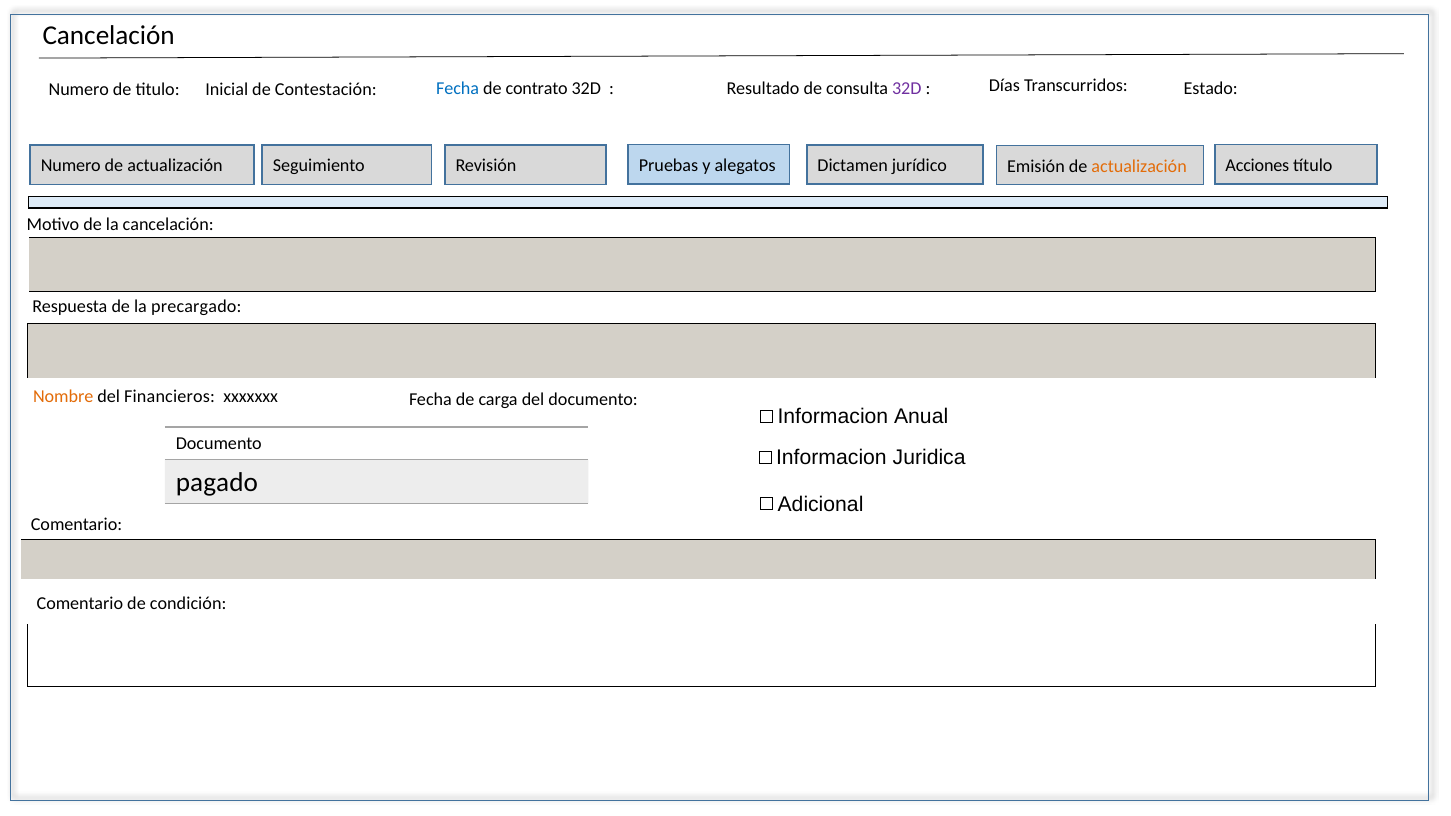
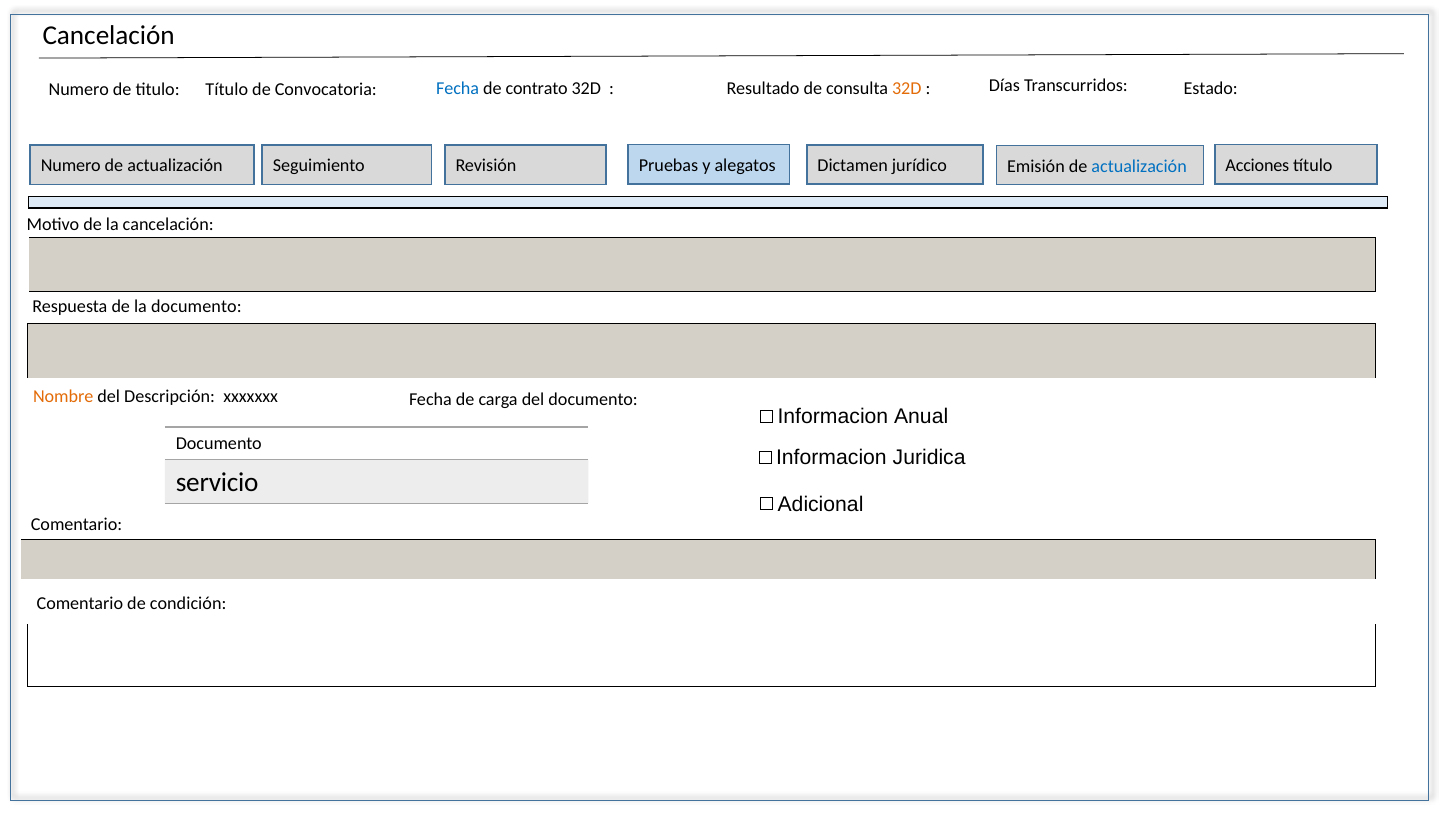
titulo Inicial: Inicial -> Título (227, 90)
Contestación: Contestación -> Convocatoria (326, 90)
32D colour: purple -> orange (907, 88)
actualización colour: orange -> blue (1139, 166)
la precargado: precargado -> documento (196, 306)
Financieros: Financieros -> Descripción (170, 397)
pagado: pagado -> servicio (217, 482)
